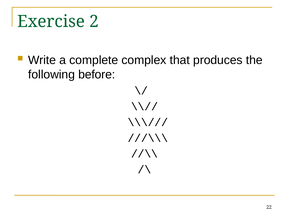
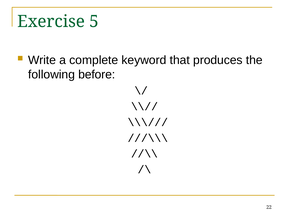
2: 2 -> 5 (94, 22)
complex: complex -> keyword (144, 60)
